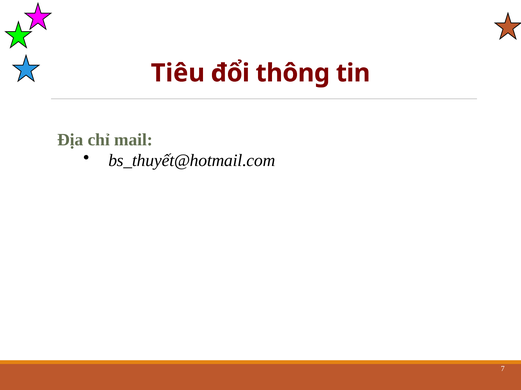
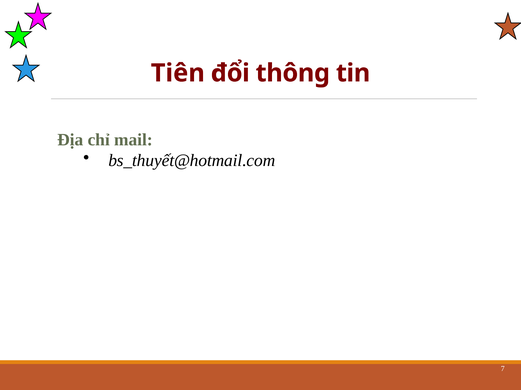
Tiêu: Tiêu -> Tiên (178, 73)
